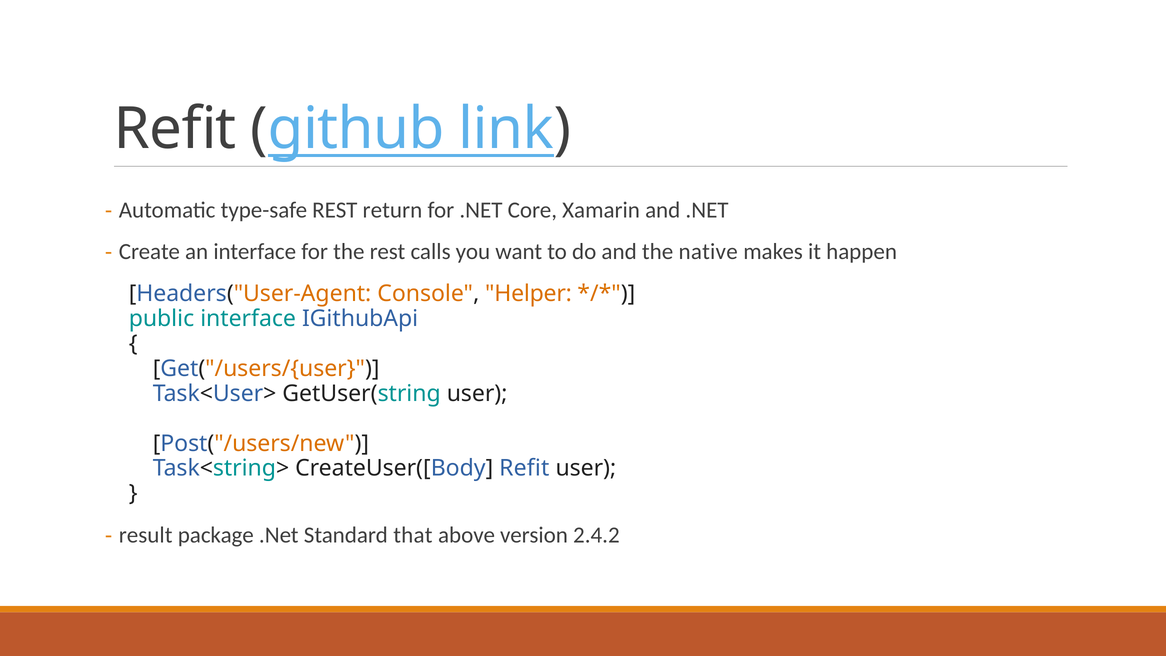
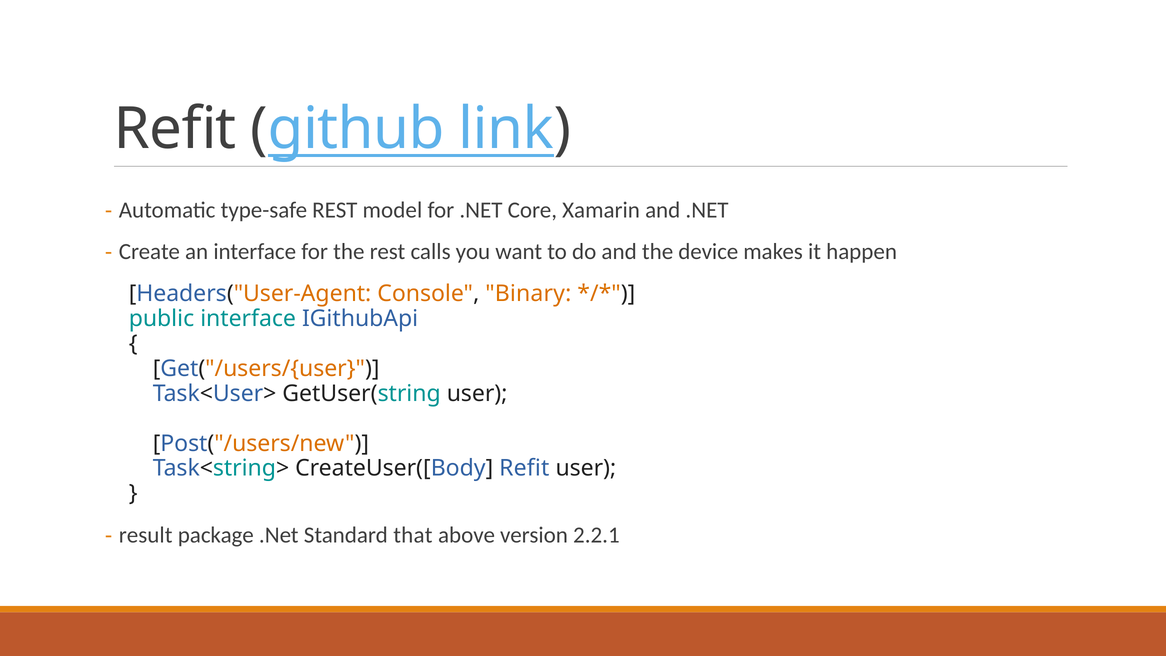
return: return -> model (392, 210)
native: native -> device (708, 252)
Helper: Helper -> Binary (528, 294)
2.4.2: 2.4.2 -> 2.2.1 (596, 535)
